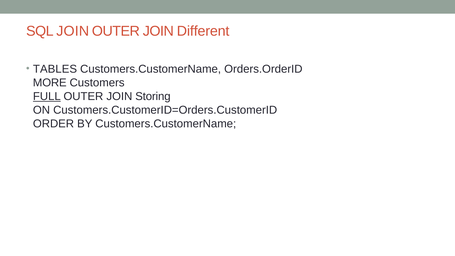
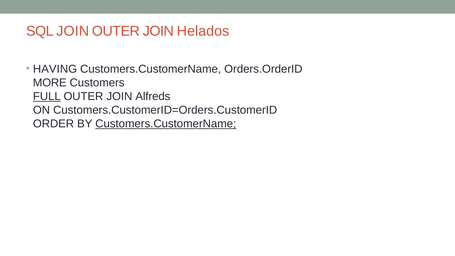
Different: Different -> Helados (203, 31)
TABLES: TABLES -> HAVING (55, 69)
Storing: Storing -> Alfreds (153, 96)
Customers.CustomerName underline: none -> present (166, 124)
